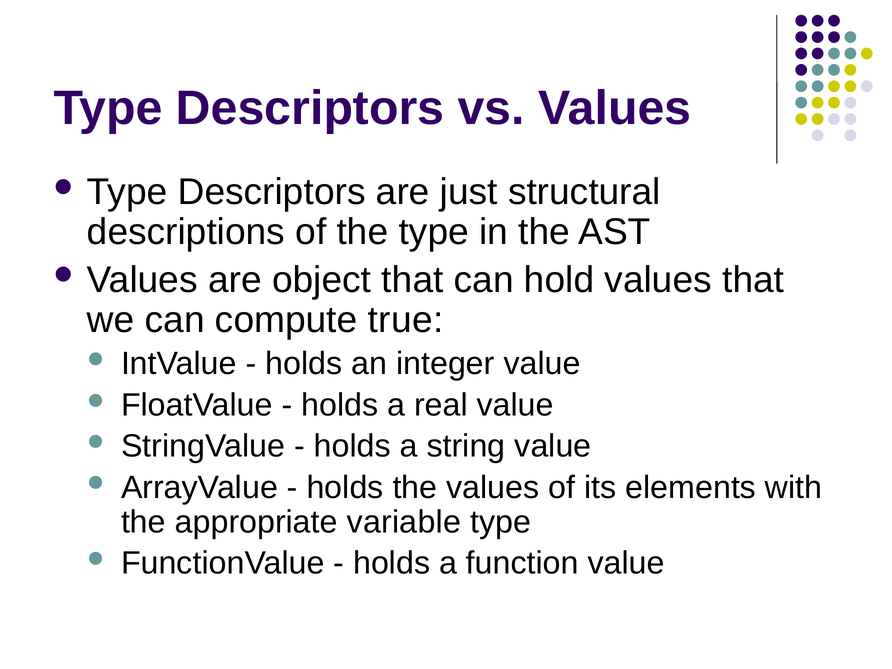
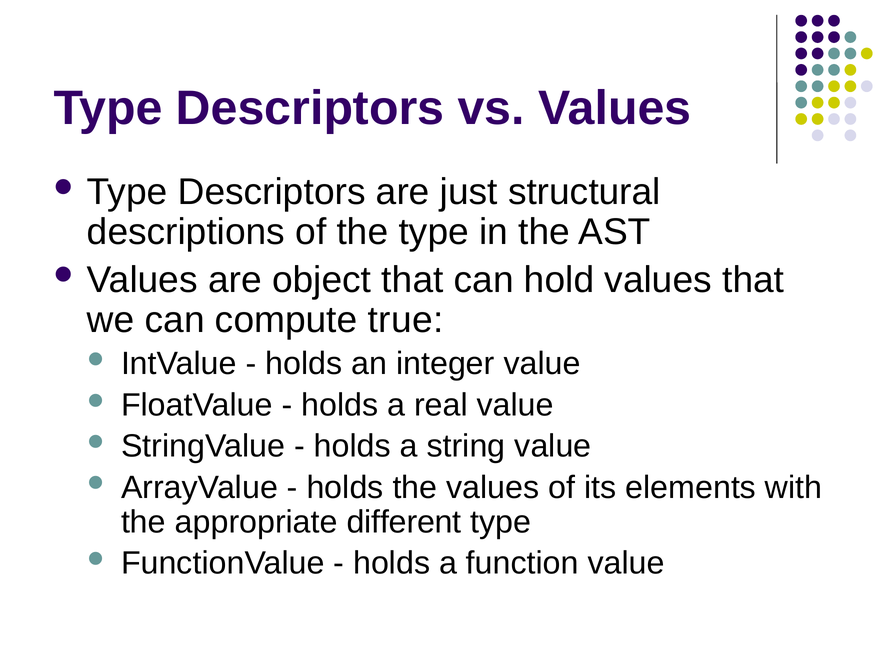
variable: variable -> different (404, 522)
